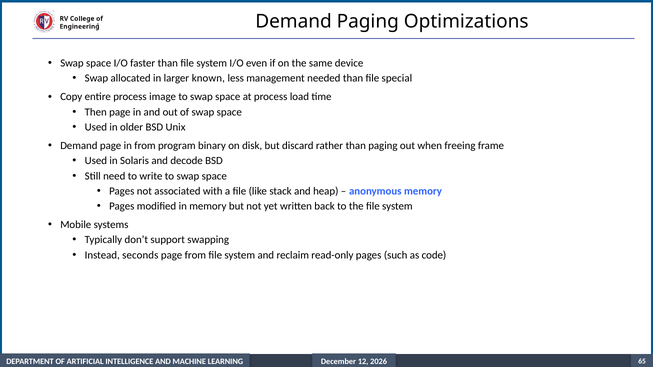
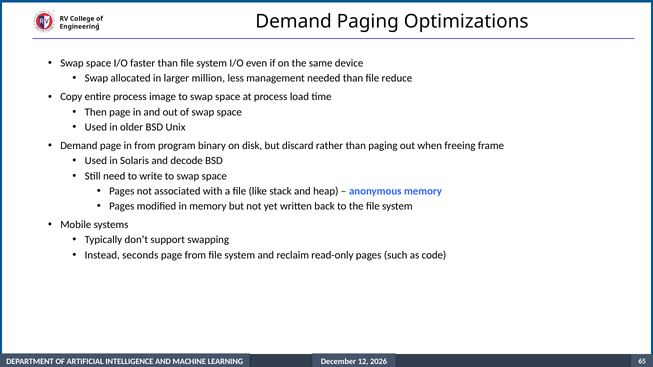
known: known -> million (208, 78)
special: special -> reduce (397, 78)
